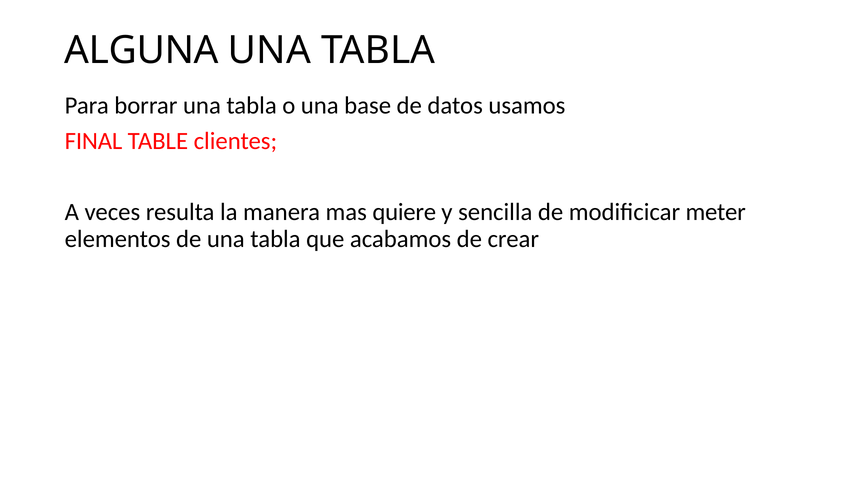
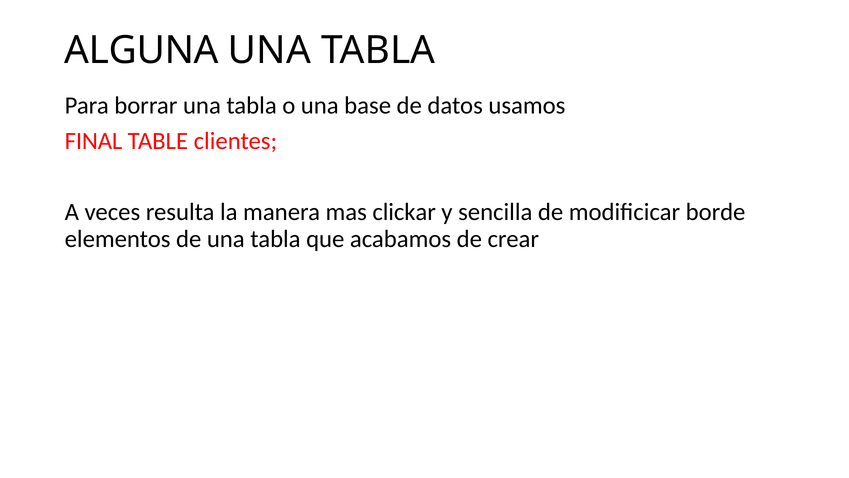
quiere: quiere -> clickar (404, 212)
meter: meter -> borde (716, 212)
